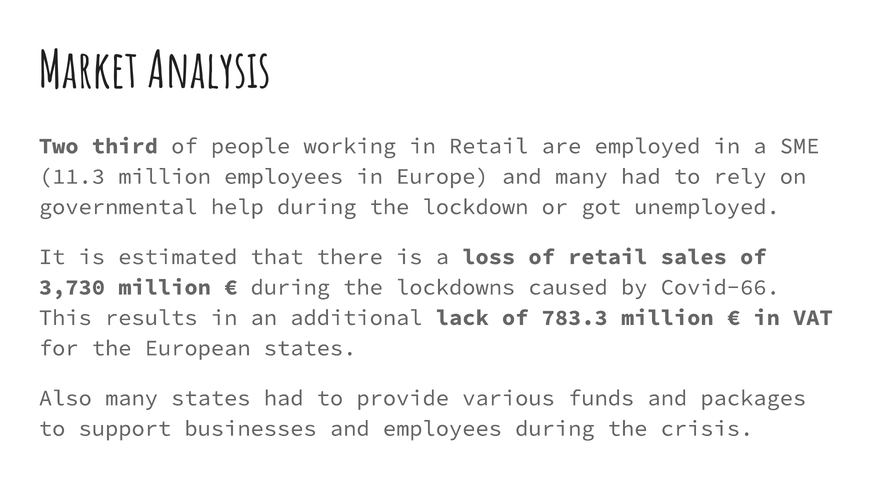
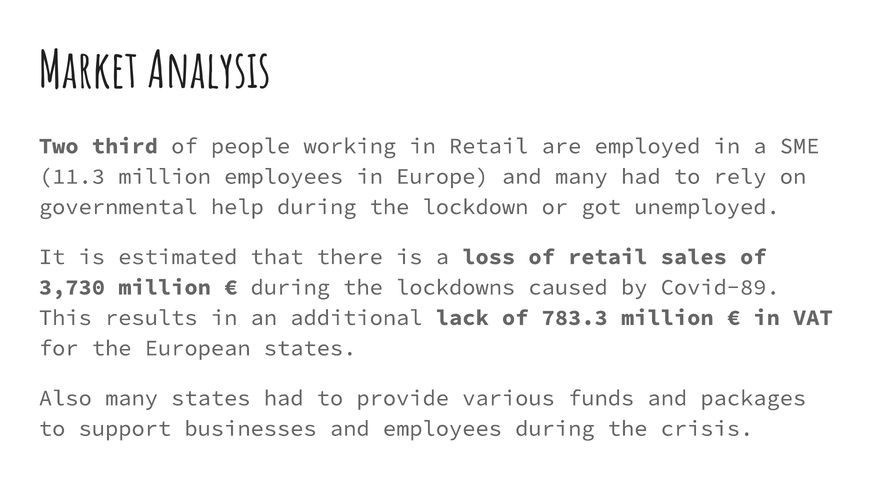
Covid-66: Covid-66 -> Covid-89 (720, 287)
